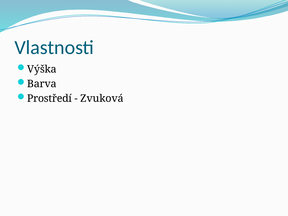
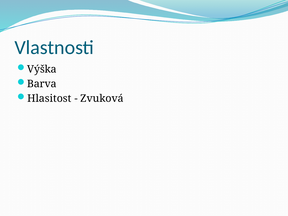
Prostředí: Prostředí -> Hlasitost (49, 98)
